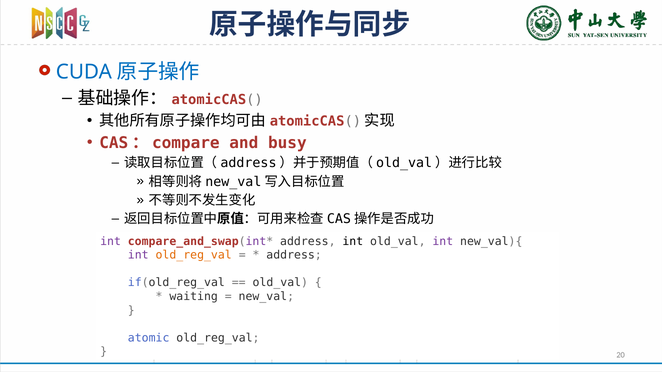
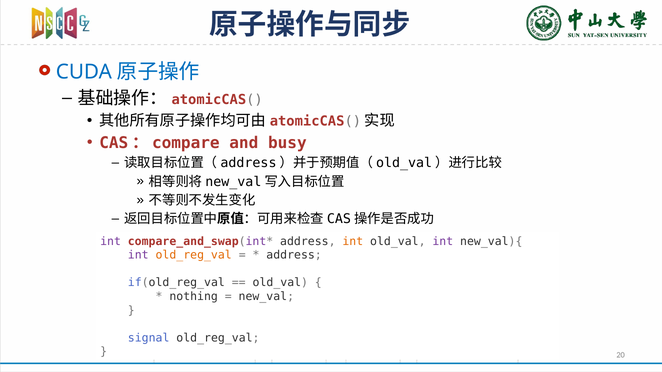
int colour: black -> orange (353, 242)
waiting: waiting -> nothing (194, 297)
atomic: atomic -> signal (149, 338)
